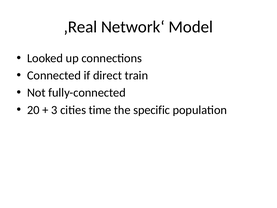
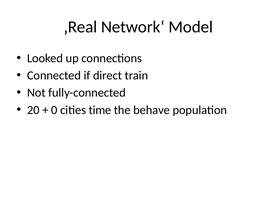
3: 3 -> 0 (54, 110)
specific: specific -> behave (152, 110)
